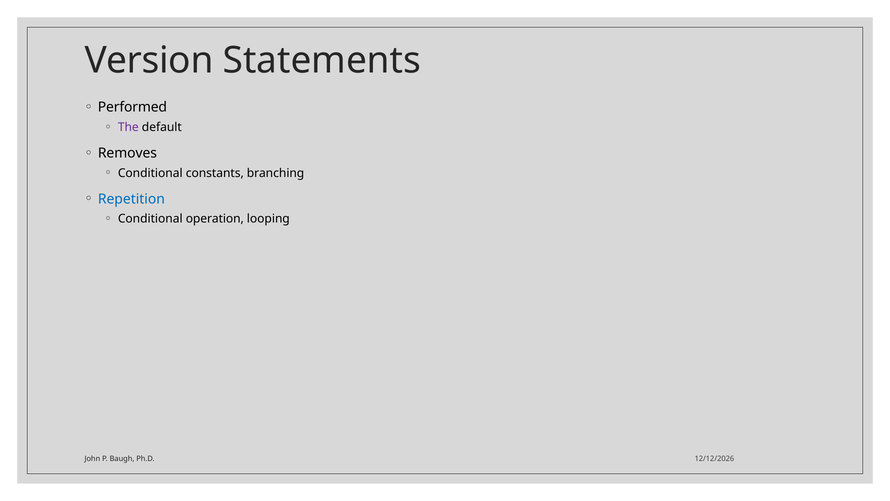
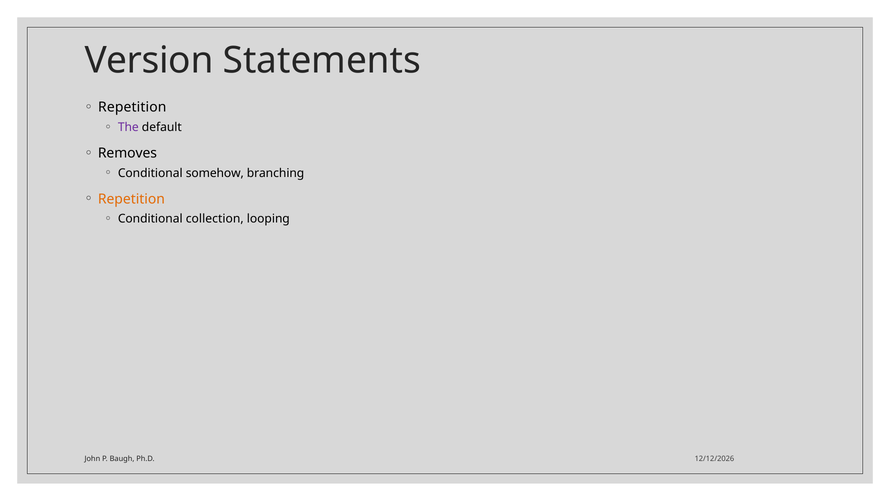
Performed: Performed -> Repetition (132, 107)
constants: constants -> somehow (215, 173)
Repetition colour: blue -> orange (131, 199)
operation: operation -> collection (215, 219)
